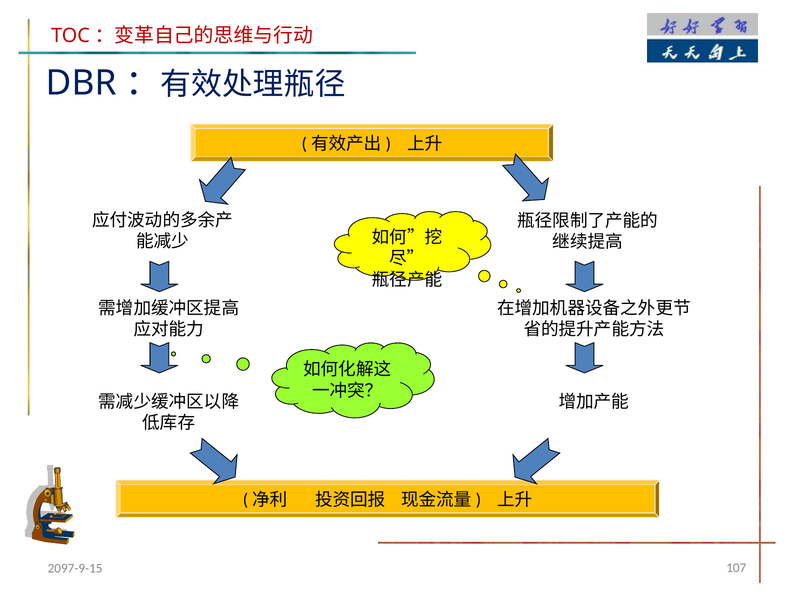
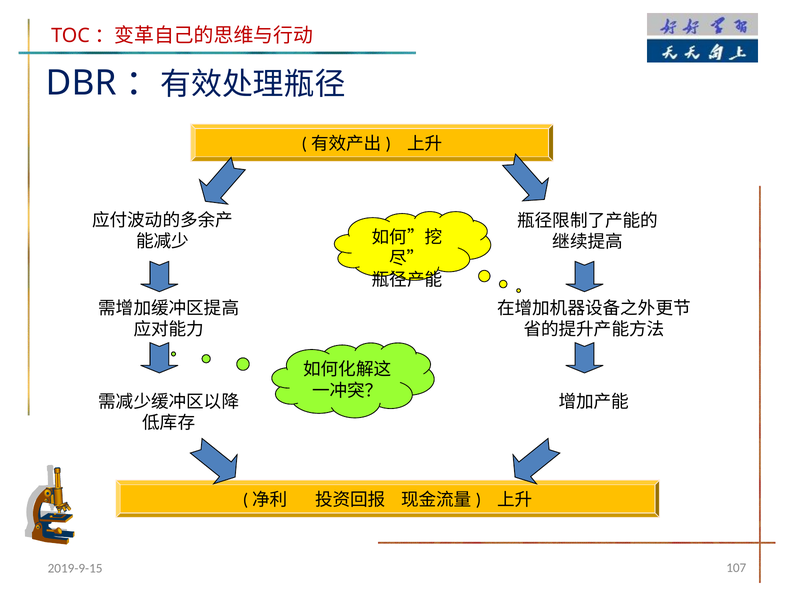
2097-9-15: 2097-9-15 -> 2019-9-15 (75, 569)
